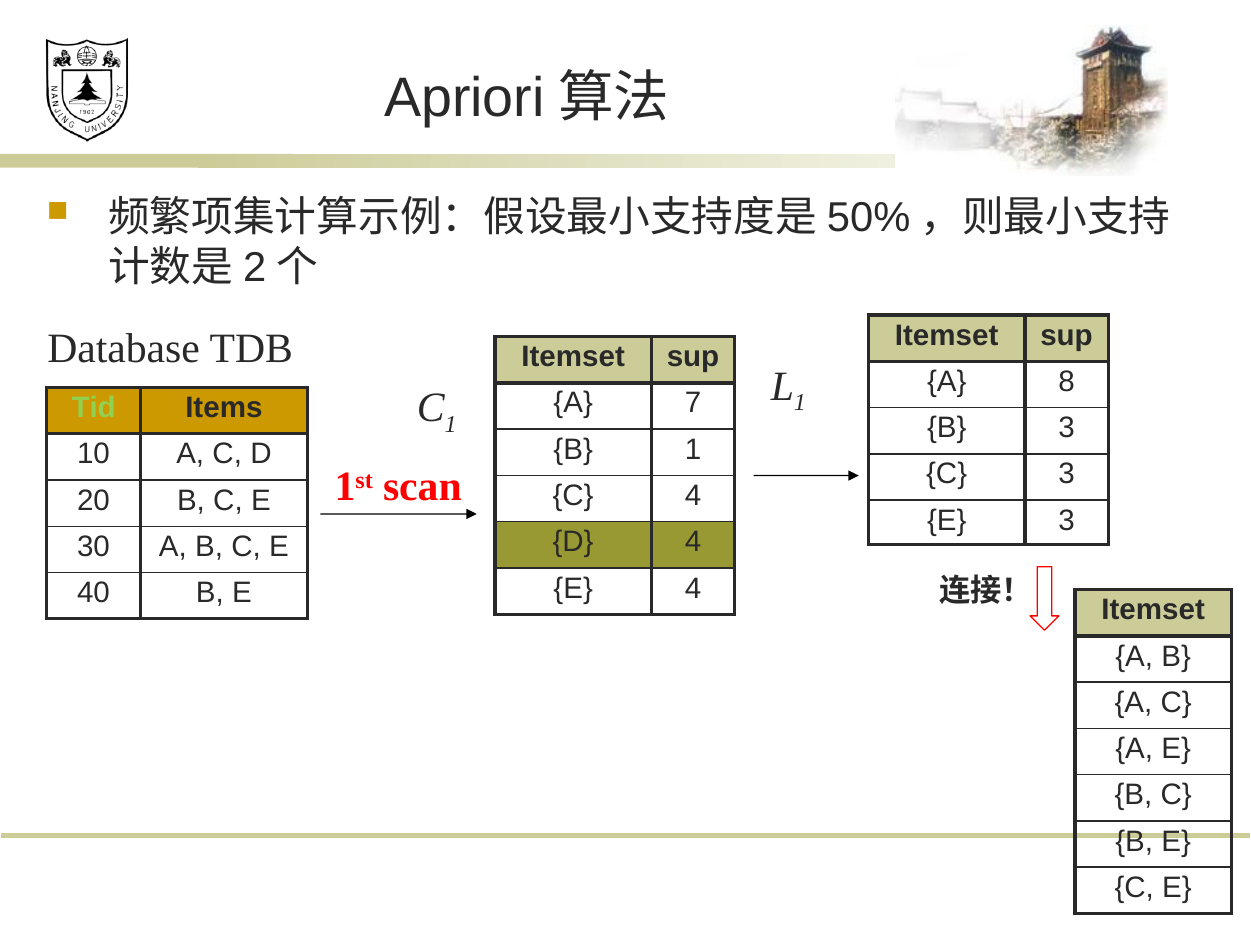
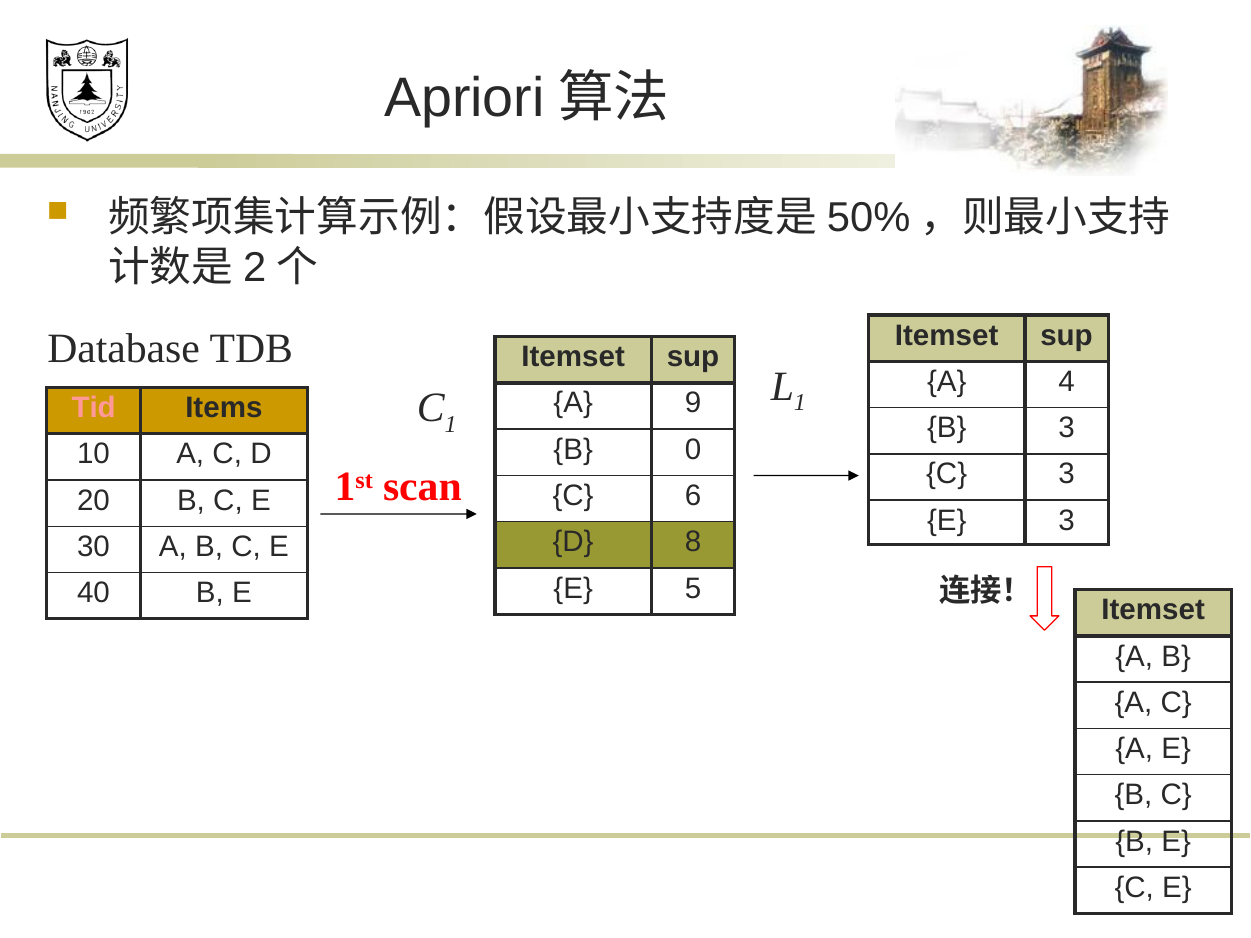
8: 8 -> 4 (1067, 382)
7: 7 -> 9 (693, 403)
Tid colour: light green -> pink (94, 408)
B 1: 1 -> 0 (693, 450)
C 4: 4 -> 6 (693, 496)
D 4: 4 -> 8 (693, 542)
E 4: 4 -> 5 (693, 589)
